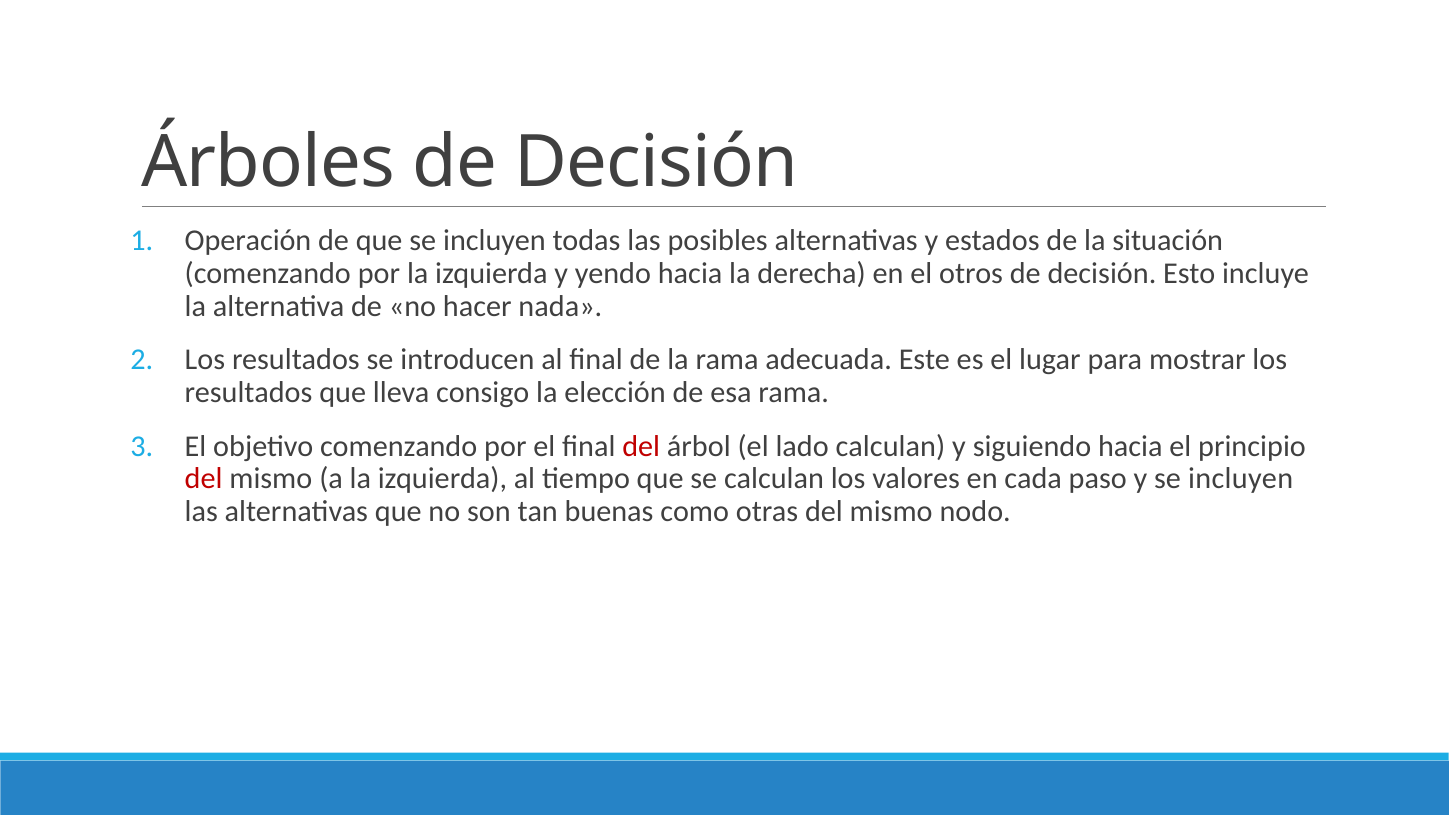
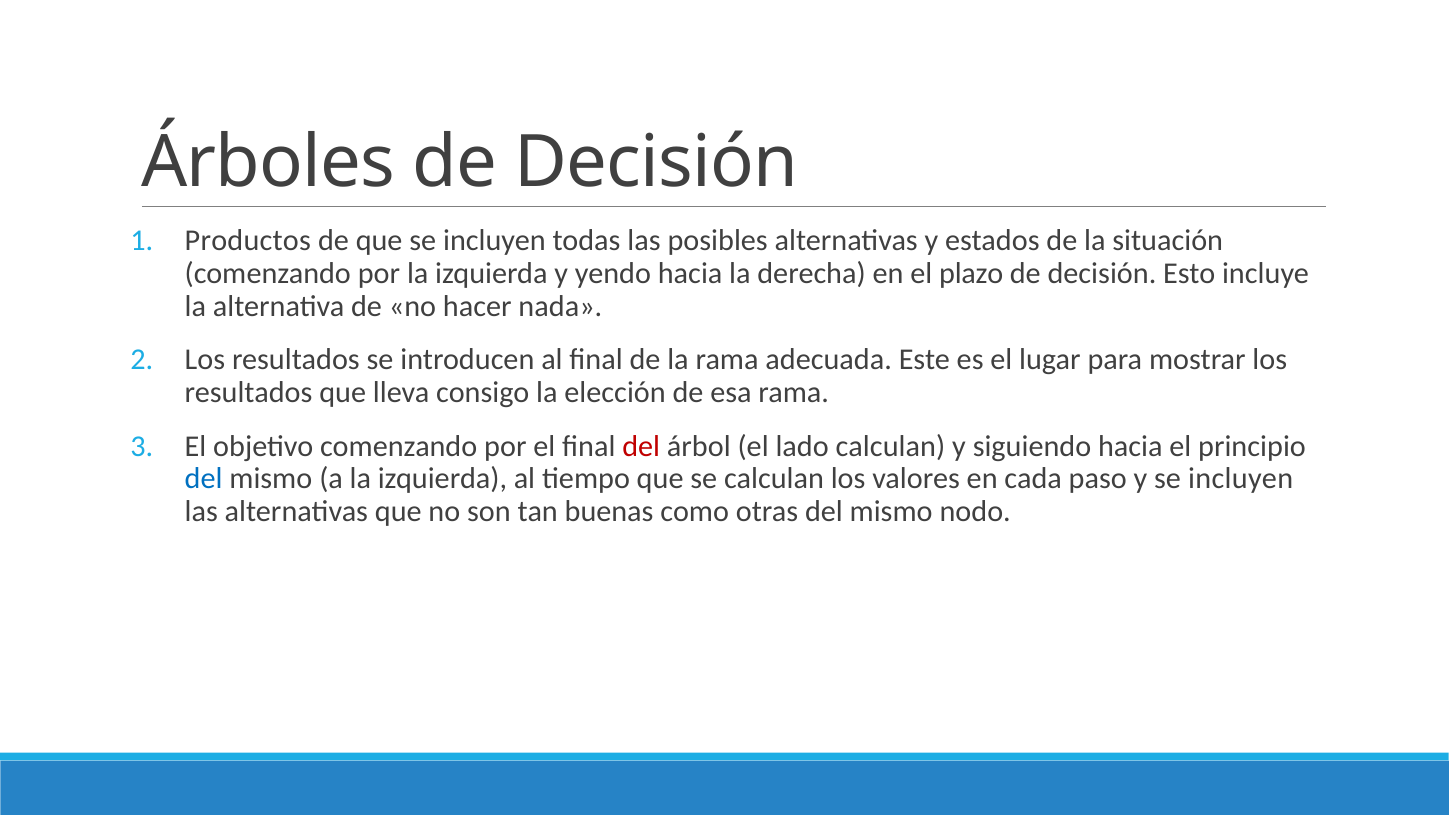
Operación: Operación -> Productos (248, 241)
otros: otros -> plazo (971, 274)
del colour: red -> blue (204, 479)
